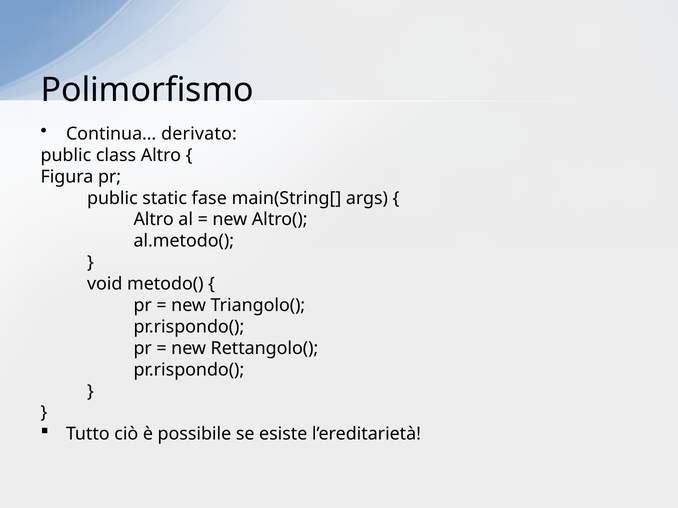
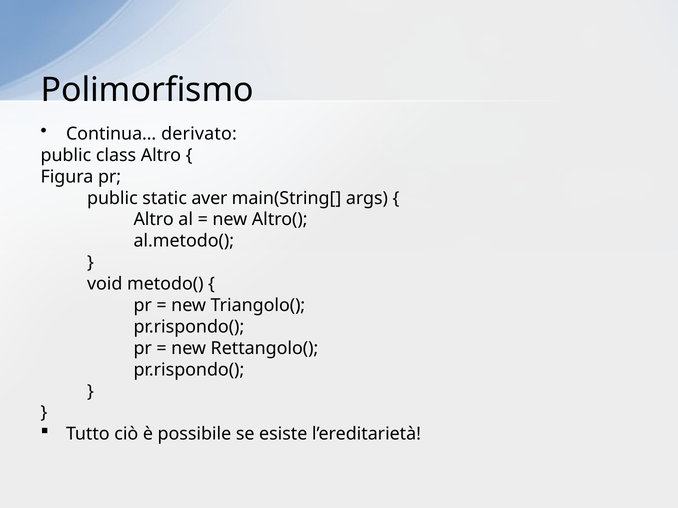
fase: fase -> aver (209, 198)
